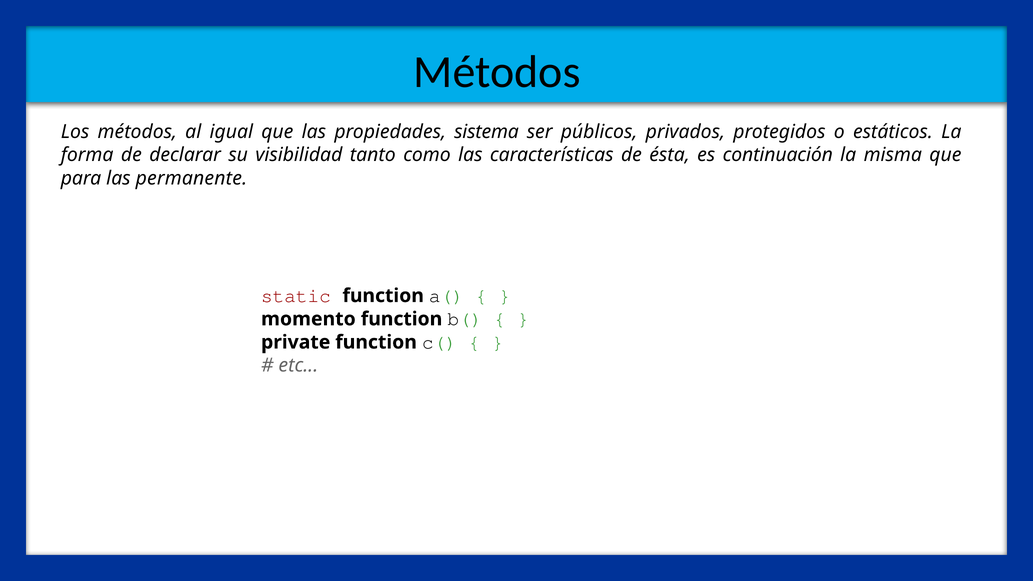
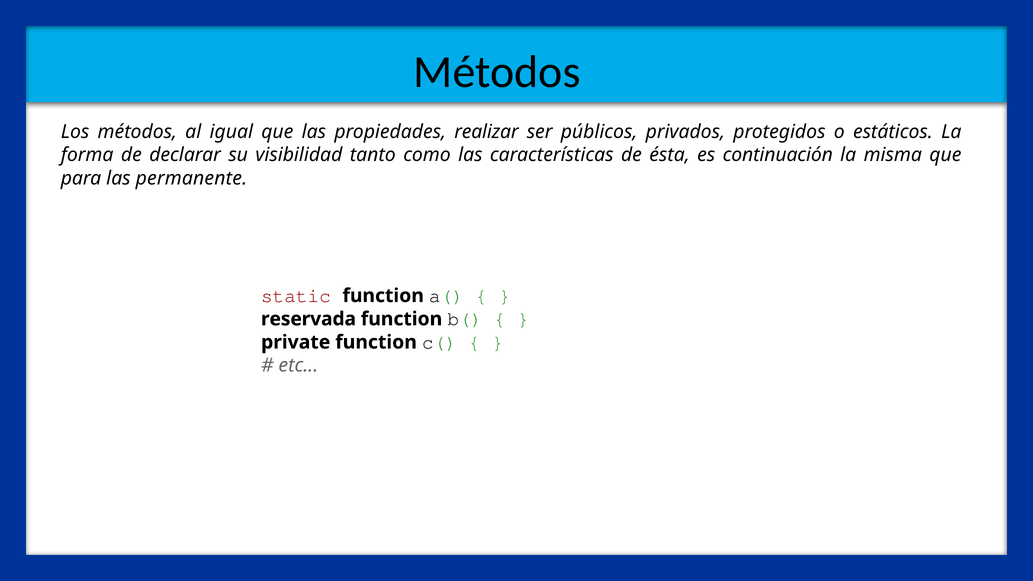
sistema: sistema -> realizar (486, 132)
momento: momento -> reservada (309, 319)
